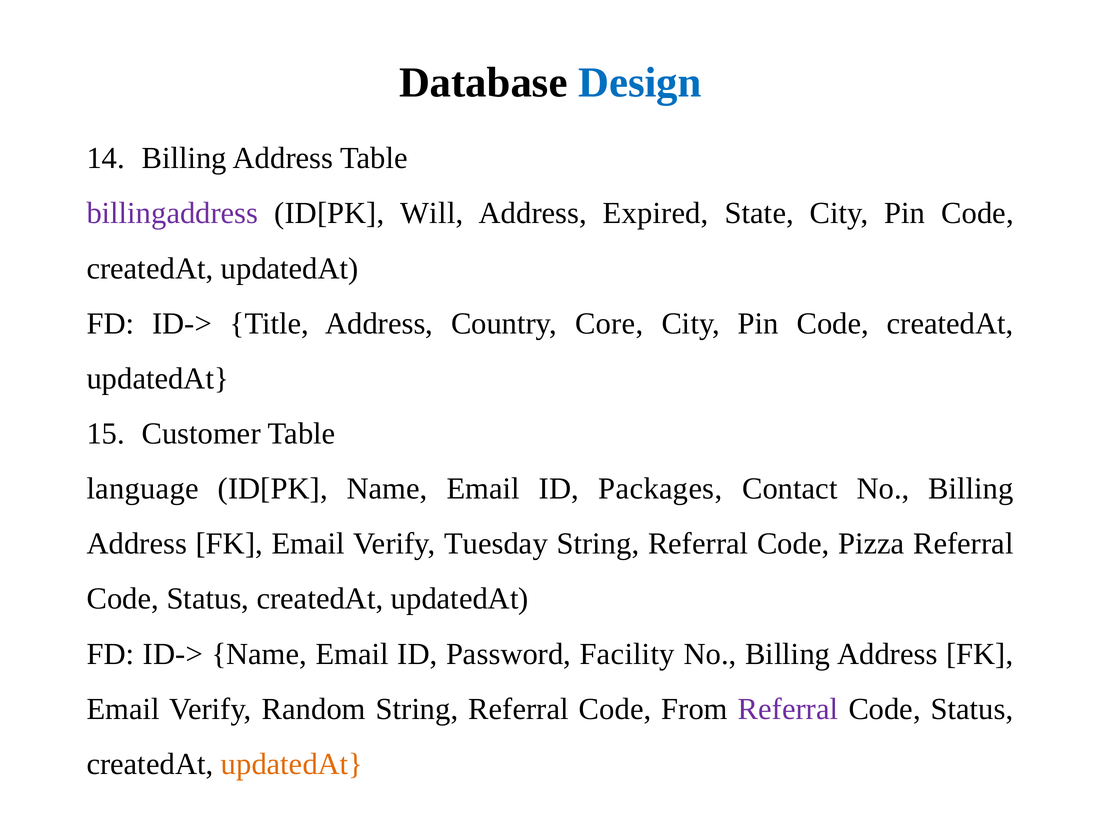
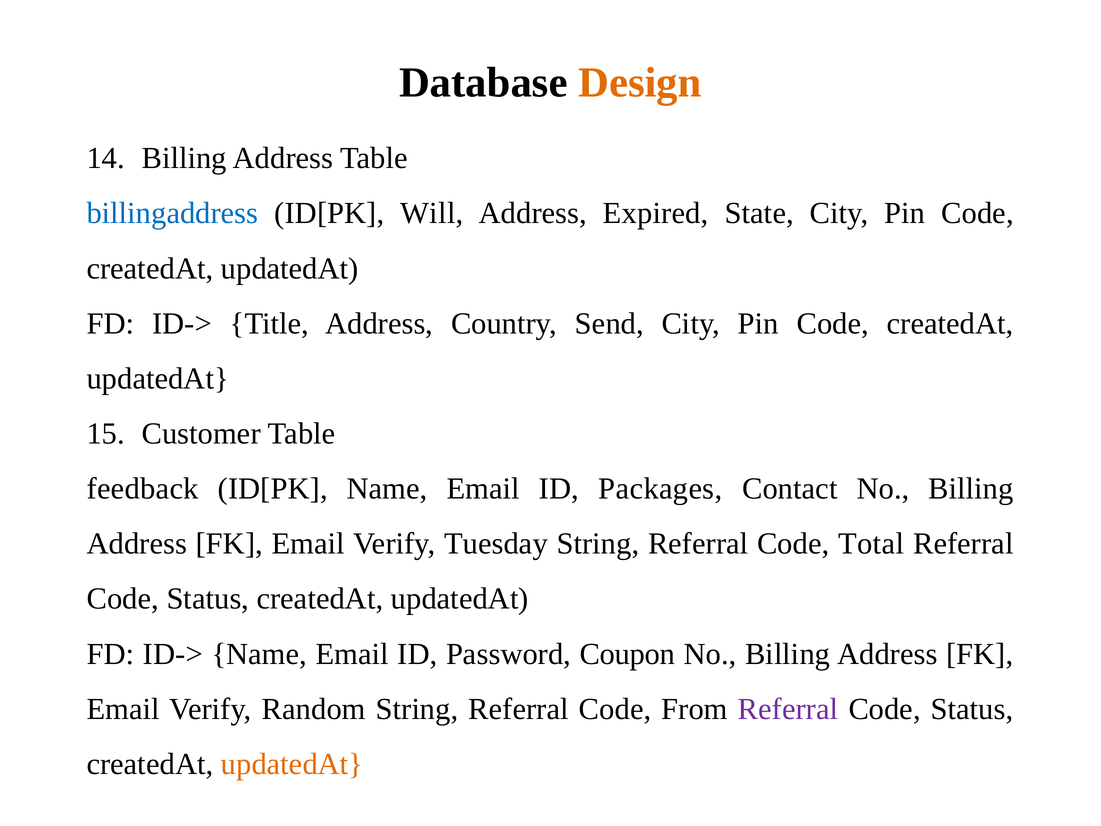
Design colour: blue -> orange (640, 82)
billingaddress colour: purple -> blue (172, 213)
Core: Core -> Send (609, 323)
language: language -> feedback (143, 489)
Pizza: Pizza -> Total (871, 544)
Facility: Facility -> Coupon (627, 654)
